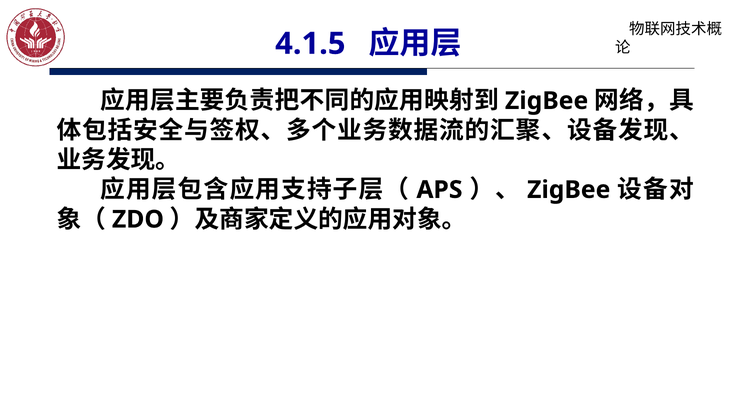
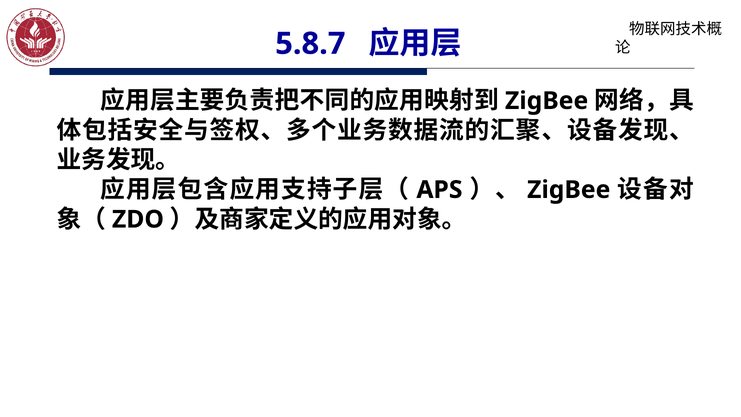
4.1.5: 4.1.5 -> 5.8.7 (310, 44)
